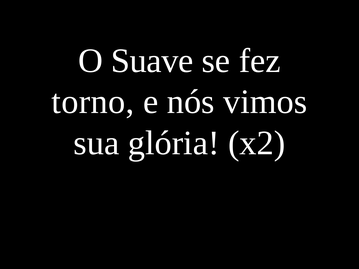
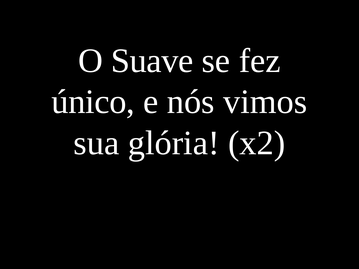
torno: torno -> único (93, 102)
